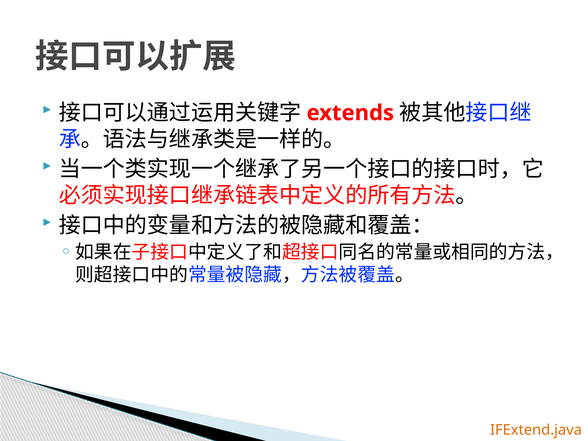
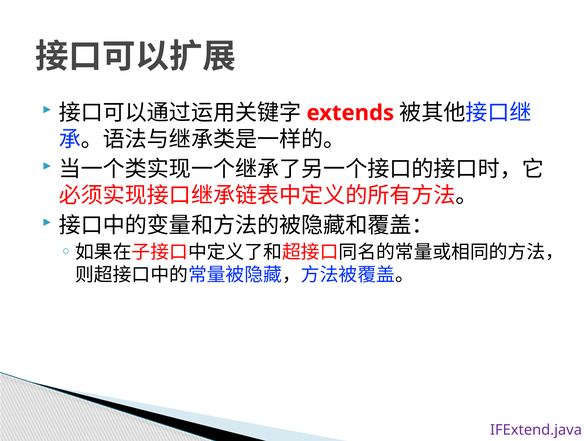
IFExtend.java colour: orange -> purple (536, 430)
